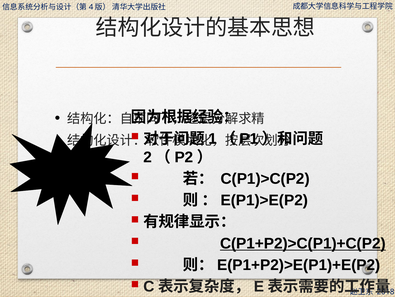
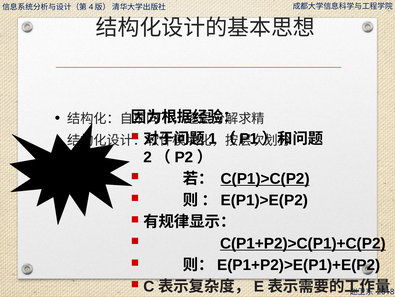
C(P1)>C(P2 underline: none -> present (265, 178)
